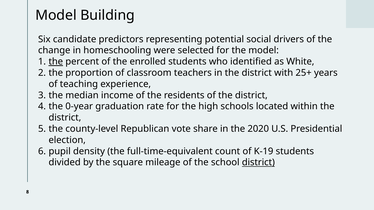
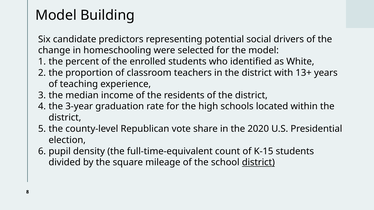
the underline: present -> none (56, 62)
25+: 25+ -> 13+ (304, 73)
0-year: 0-year -> 3-year (79, 107)
K-19: K-19 -> K-15 (264, 151)
